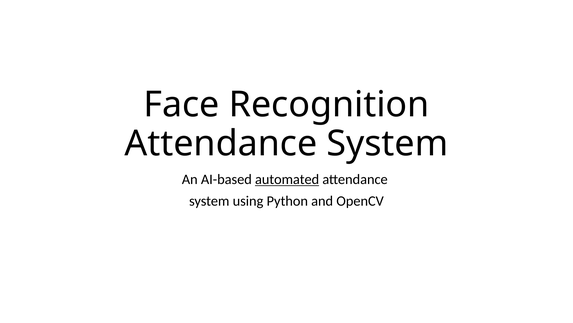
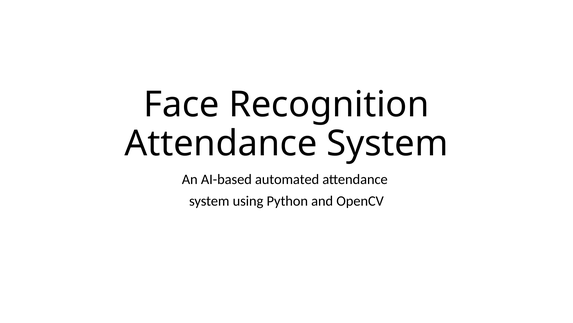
automated underline: present -> none (287, 179)
